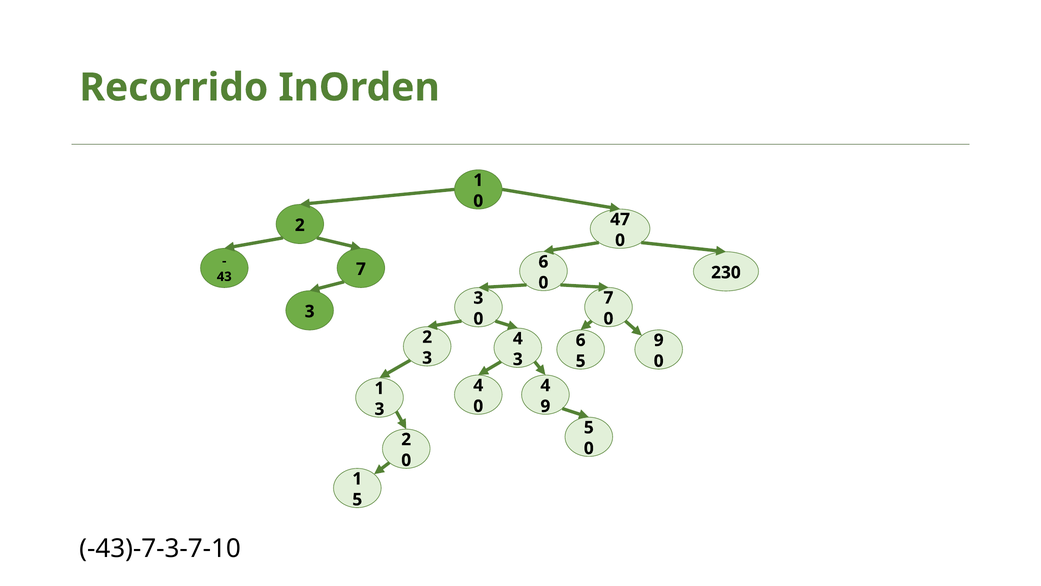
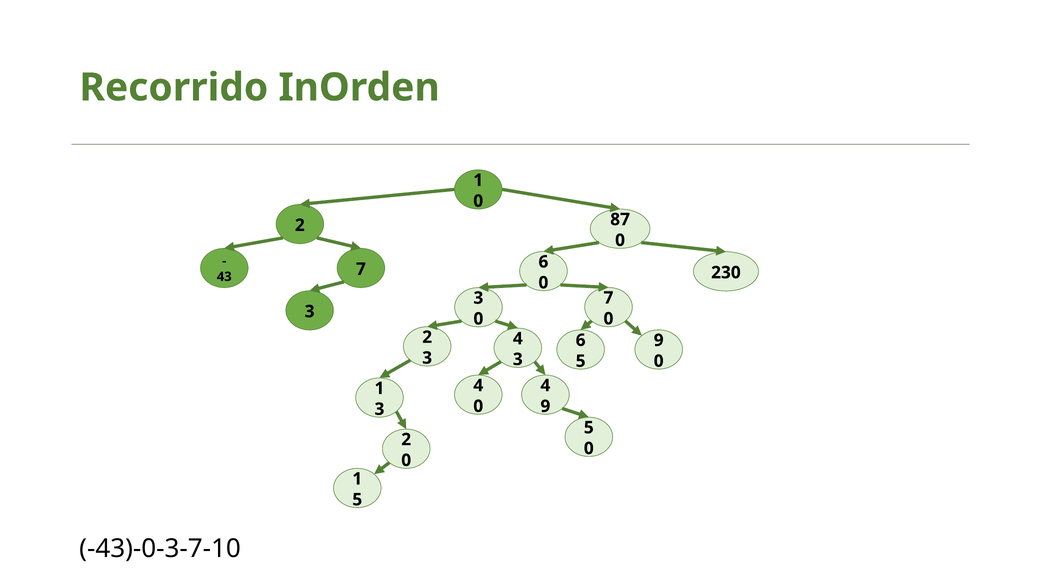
47: 47 -> 87 (620, 219)
-43)-7-3-7-10: -43)-7-3-7-10 -> -43)-0-3-7-10 (160, 548)
